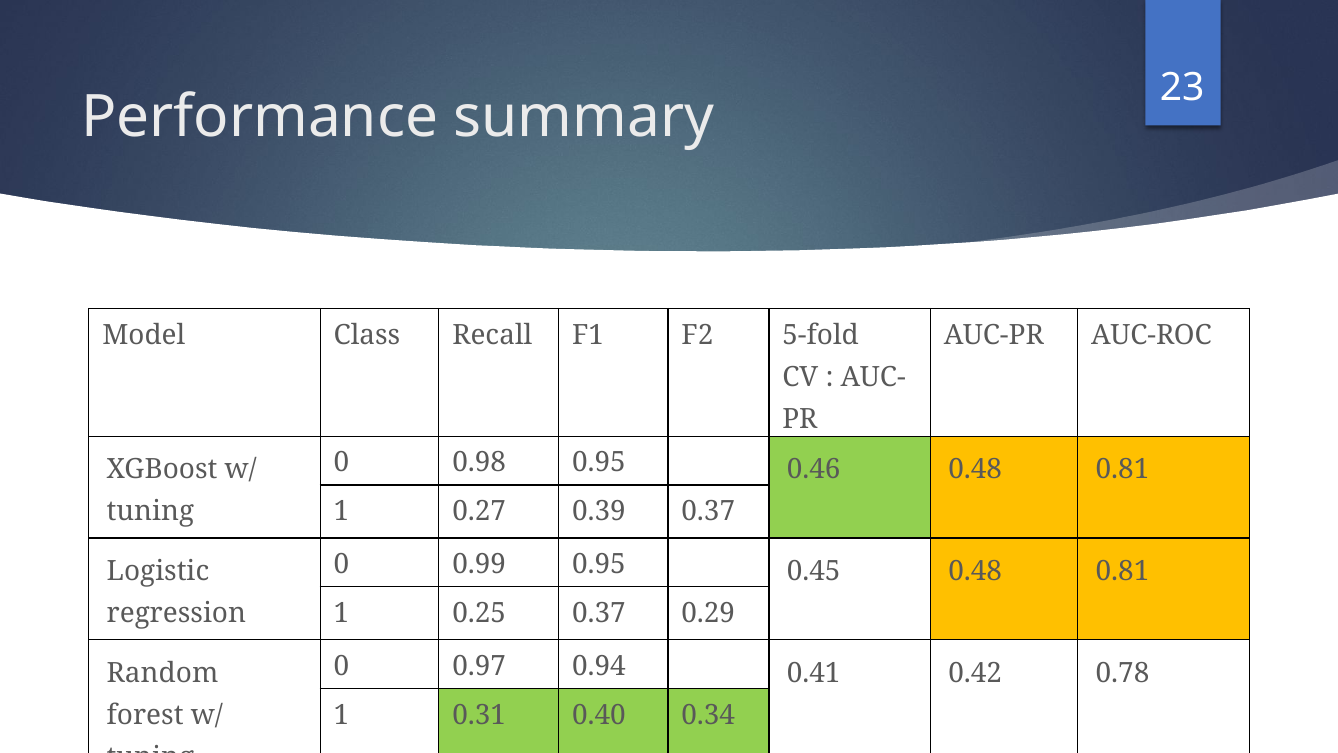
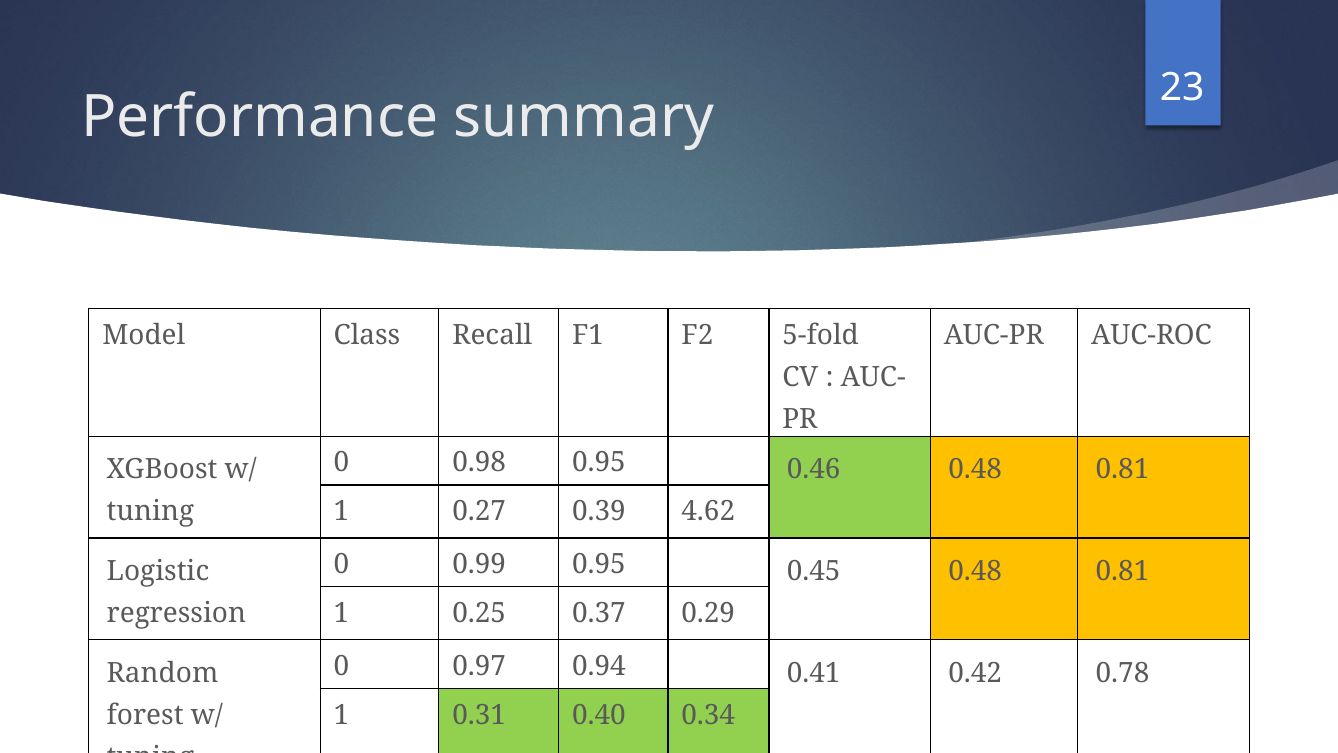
0.39 0.37: 0.37 -> 4.62 (708, 511)
